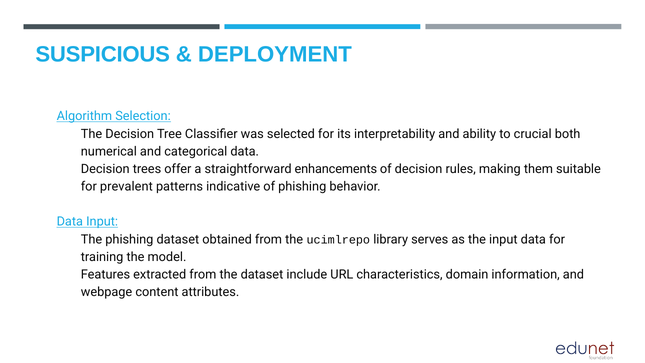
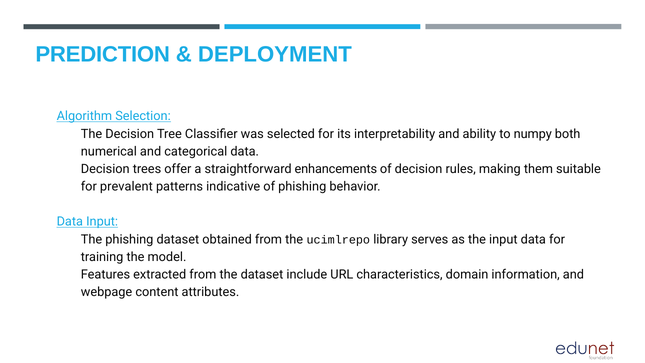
SUSPICIOUS: SUSPICIOUS -> PREDICTION (103, 54)
crucial: crucial -> numpy (533, 134)
